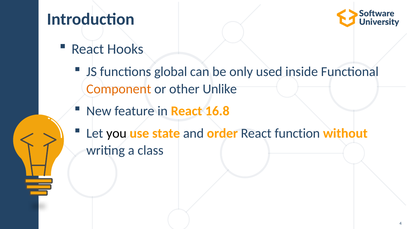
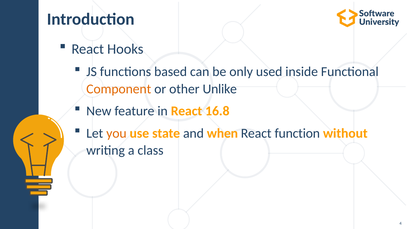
global: global -> based (171, 72)
you colour: black -> orange (116, 133)
order: order -> when (222, 133)
